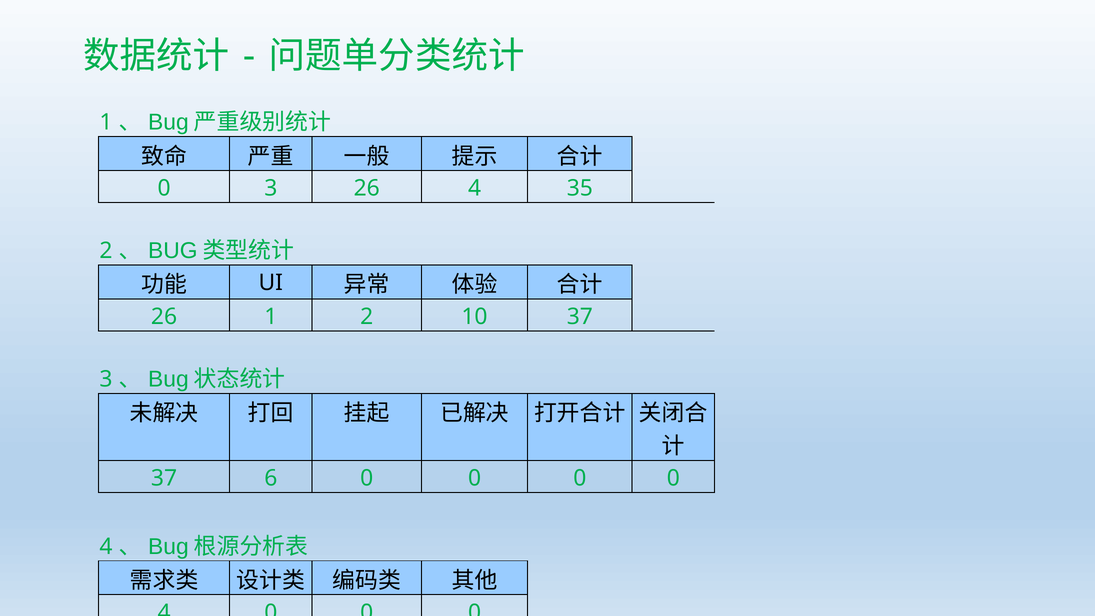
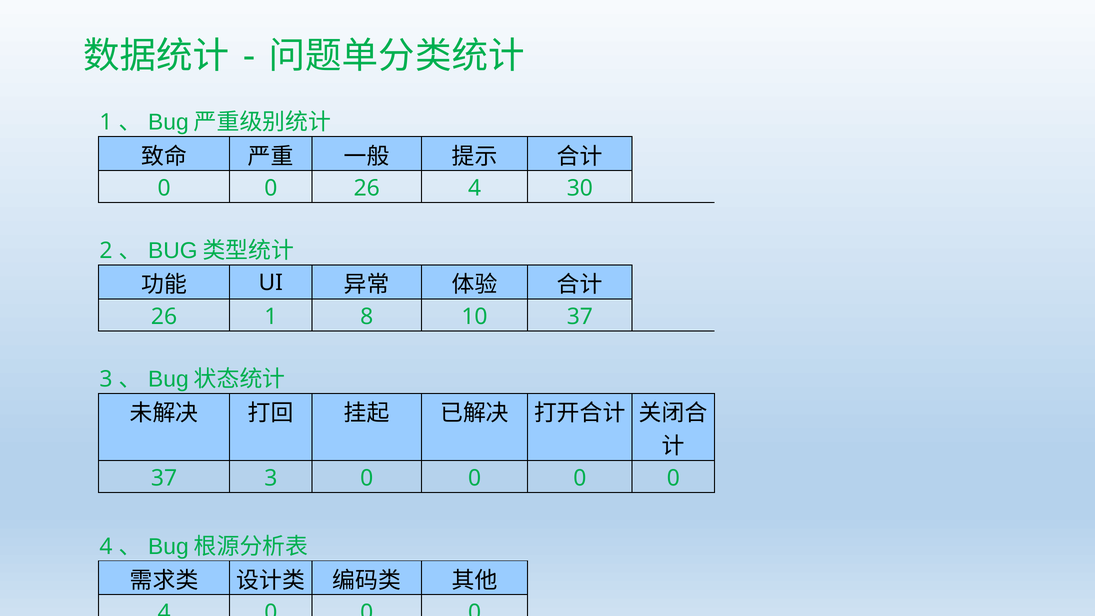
3: 3 -> 0 (271, 188)
35: 35 -> 30 (580, 188)
1 2: 2 -> 8 (367, 317)
6: 6 -> 3 (271, 478)
